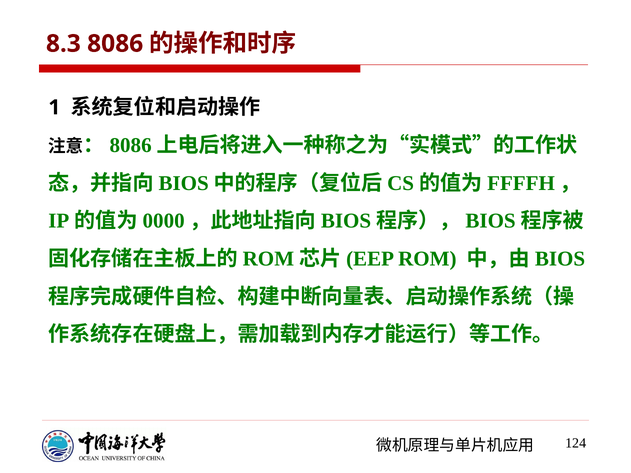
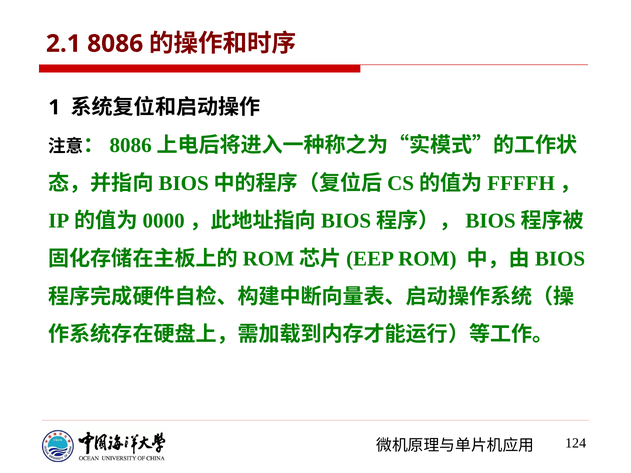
8.3: 8.3 -> 2.1 (63, 44)
